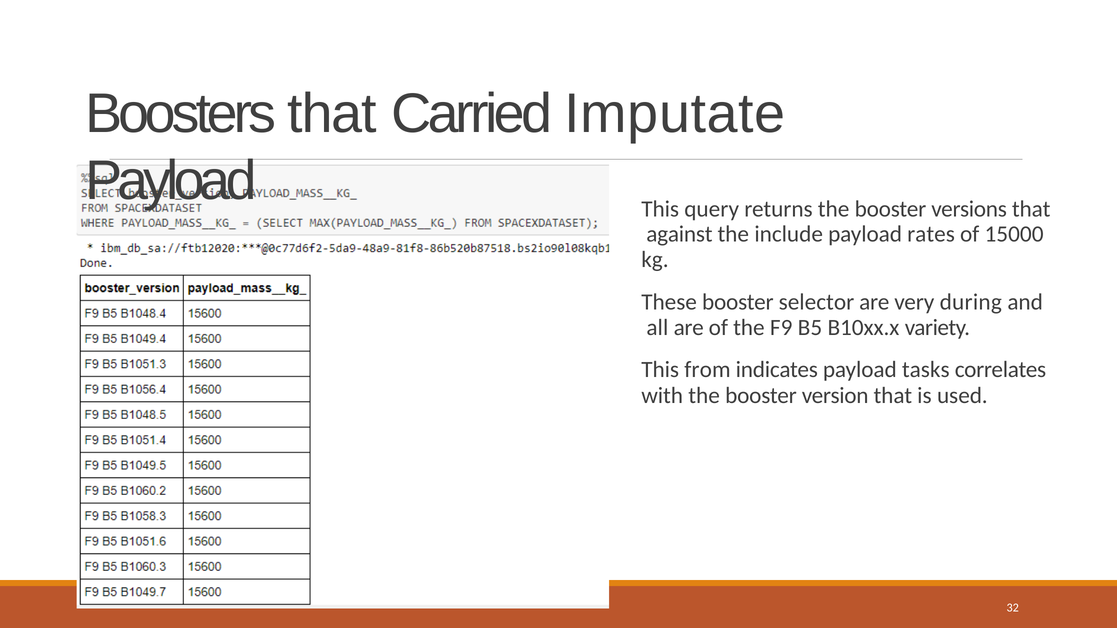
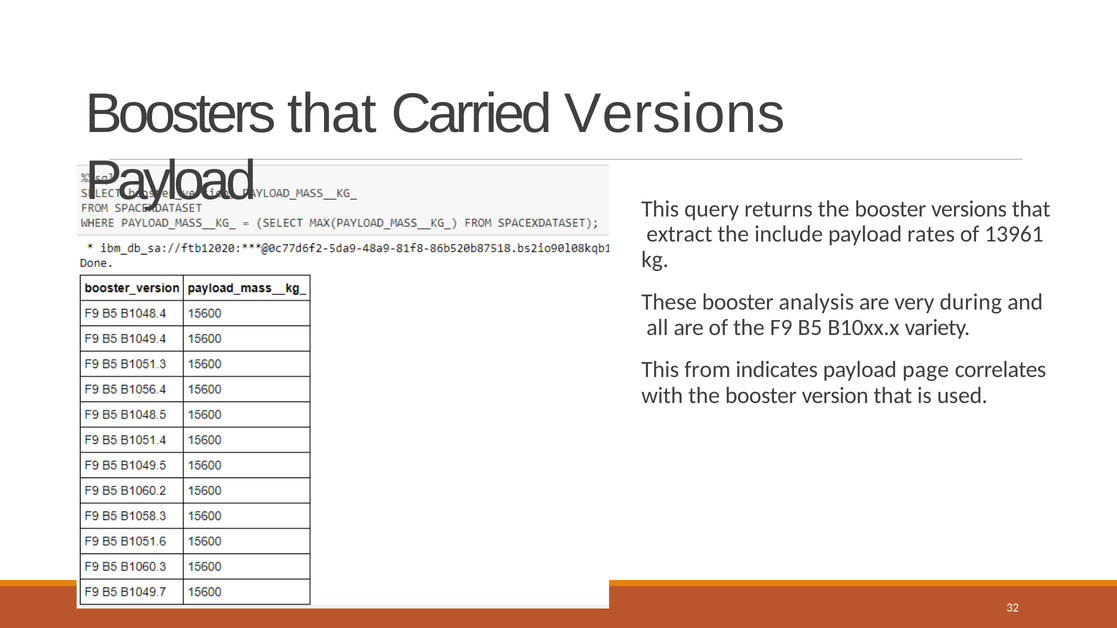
Carried Imputate: Imputate -> Versions (675, 114)
against: against -> extract (679, 234)
15000: 15000 -> 13961 (1014, 234)
selector: selector -> analysis (816, 302)
tasks: tasks -> page (926, 370)
